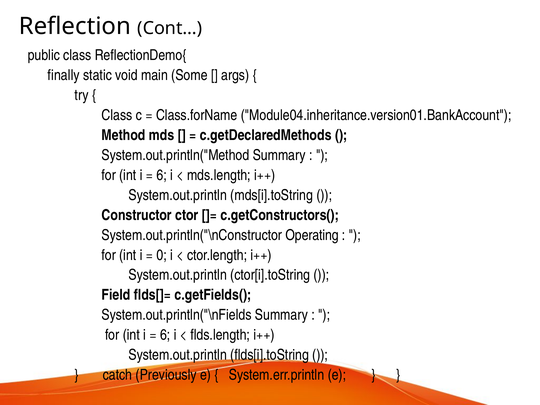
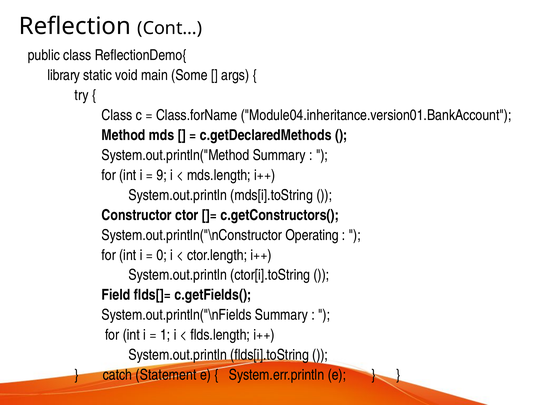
finally: finally -> library (64, 75)
6: 6 -> 9 (162, 175)
6: 6 -> 1 (165, 335)
Previously: Previously -> Statement (166, 375)
